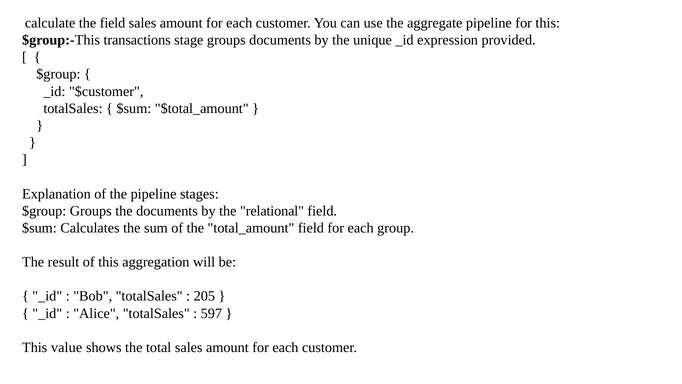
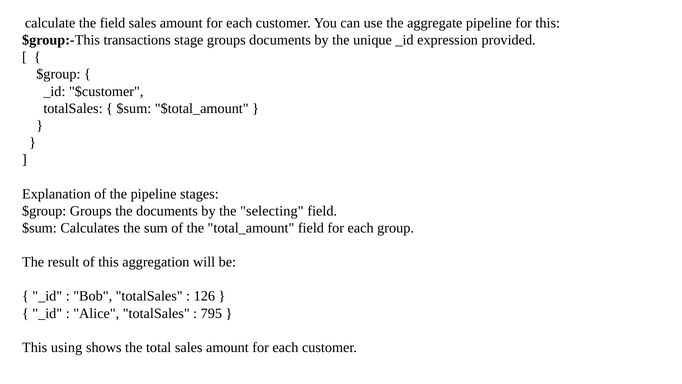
relational: relational -> selecting (272, 211)
205: 205 -> 126 (204, 296)
597: 597 -> 795 (211, 313)
value: value -> using (67, 347)
